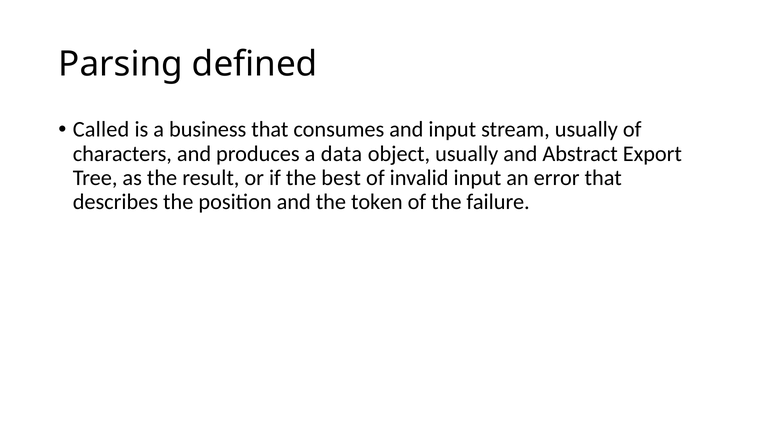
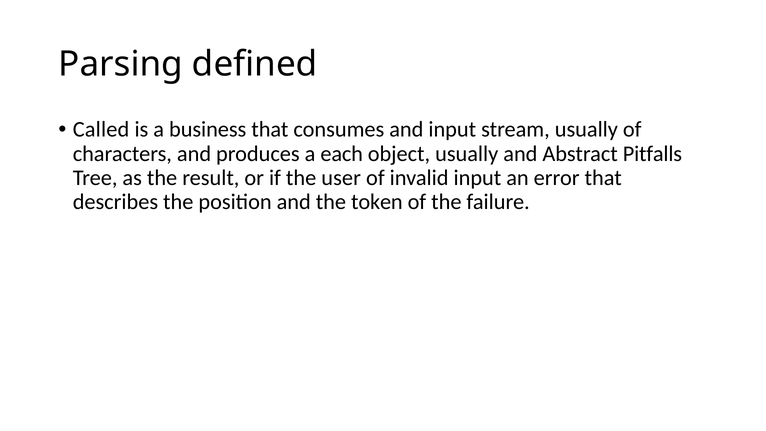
data: data -> each (342, 154)
Export: Export -> Pitfalls (652, 154)
best: best -> user (341, 178)
